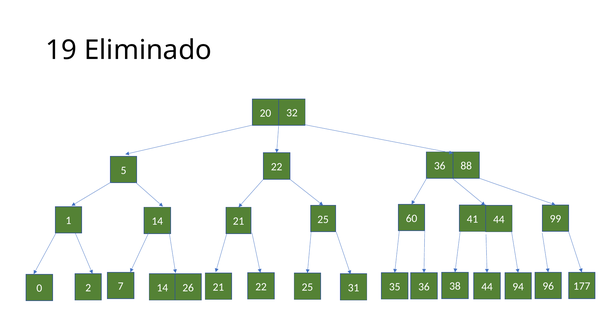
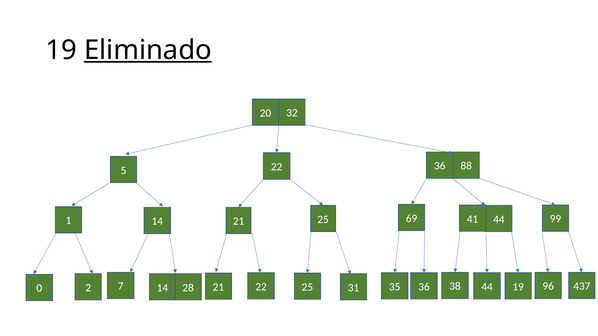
Eliminado underline: none -> present (148, 50)
60: 60 -> 69 (412, 219)
36 94: 94 -> 19 (518, 287)
26: 26 -> 28 (188, 288)
177: 177 -> 437 (582, 287)
